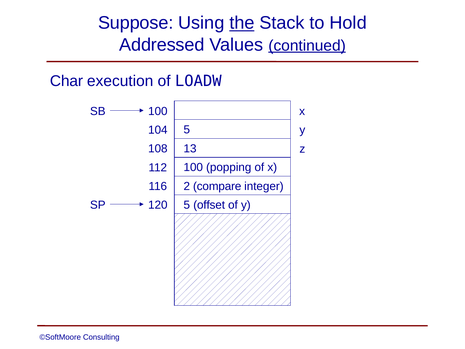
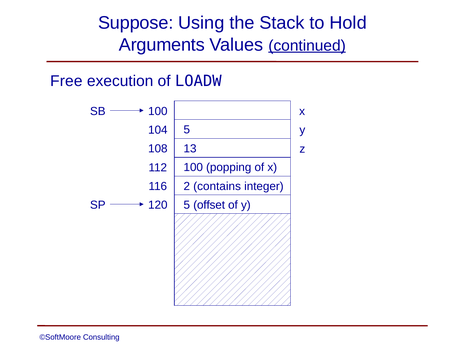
the underline: present -> none (242, 23)
Addressed: Addressed -> Arguments (162, 45)
Char: Char -> Free (66, 81)
compare: compare -> contains (217, 186)
